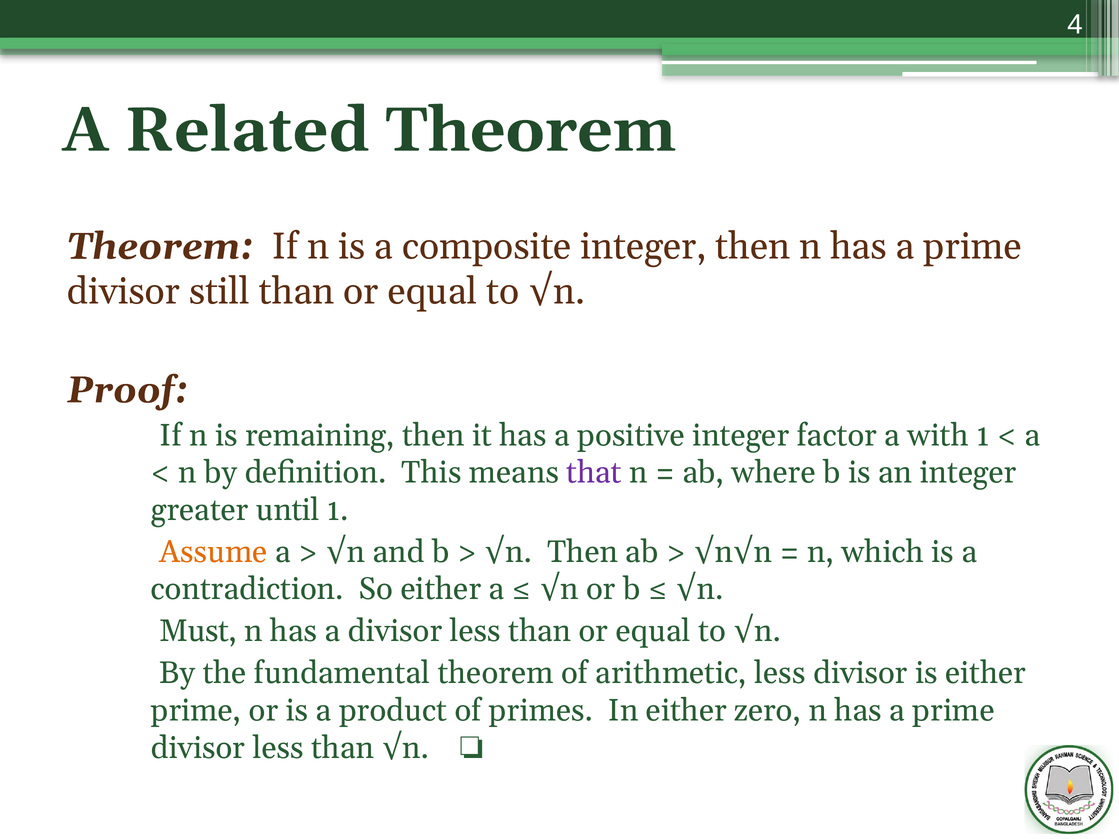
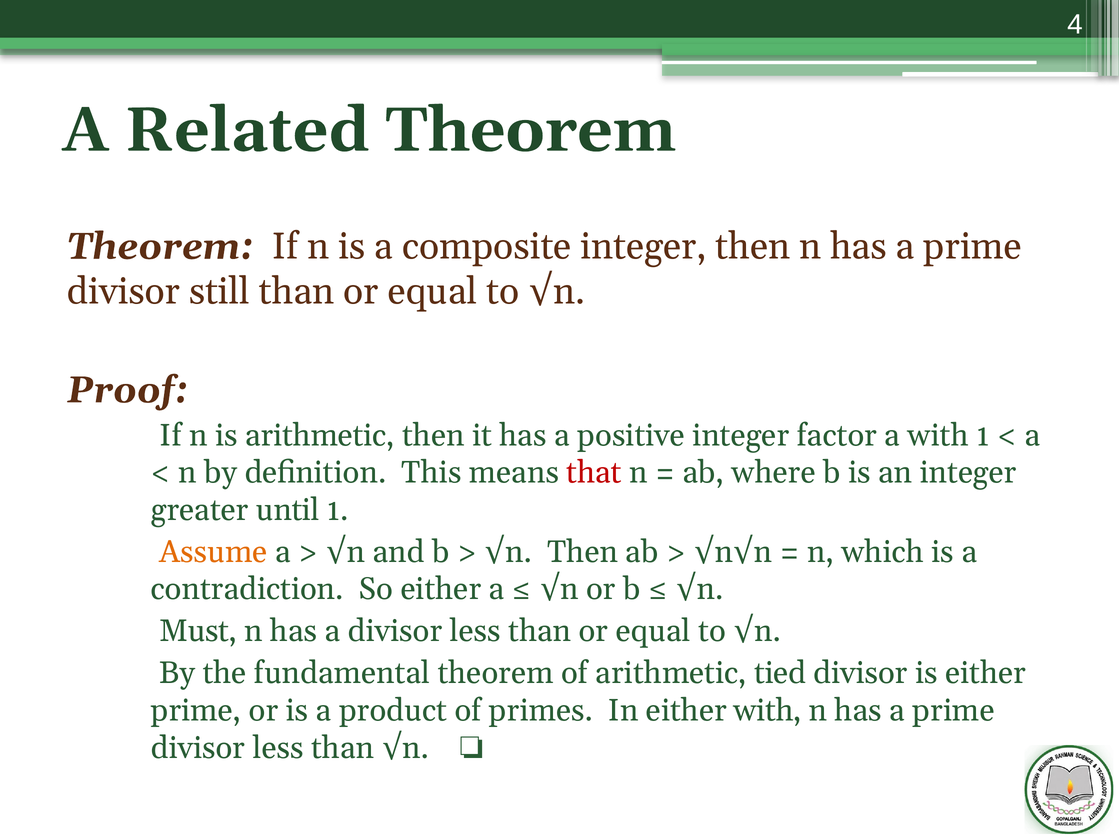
is remaining: remaining -> arithmetic (320, 435)
that colour: purple -> red (594, 473)
arithmetic less: less -> tied (780, 673)
either zero: zero -> with (768, 711)
